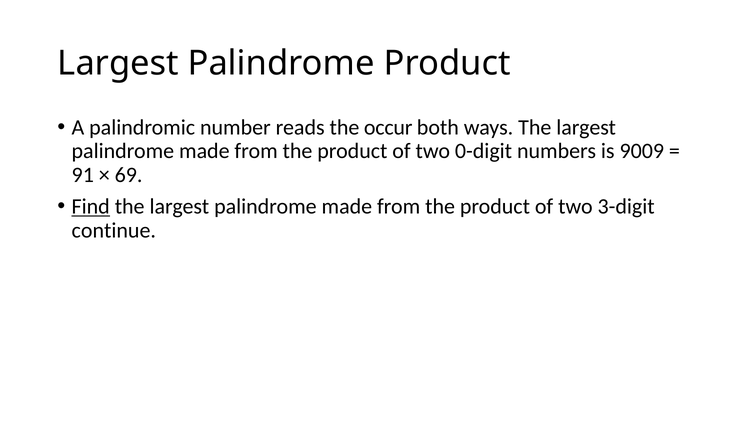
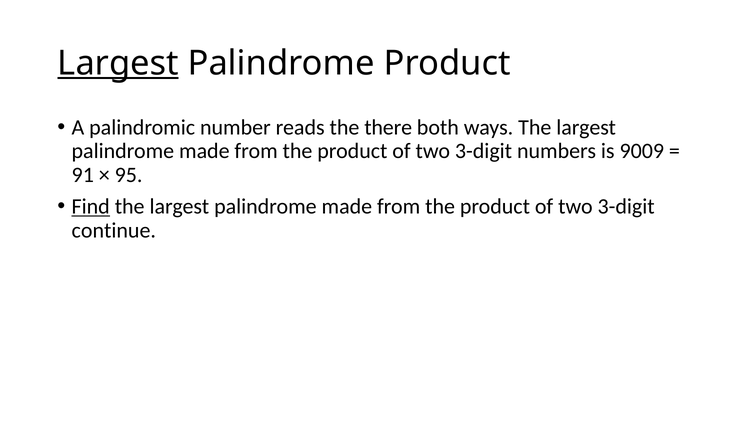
Largest underline: none -> present (118, 63)
occur: occur -> there (388, 127)
0-digit: 0-digit -> 3-digit (484, 151)
69: 69 -> 95 (129, 175)
